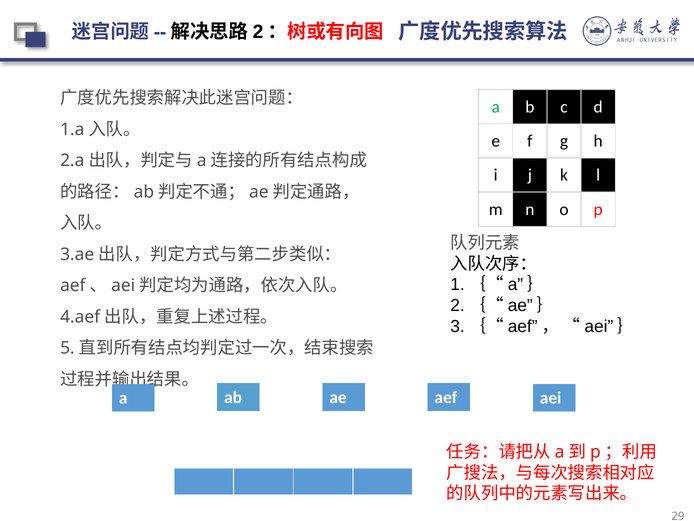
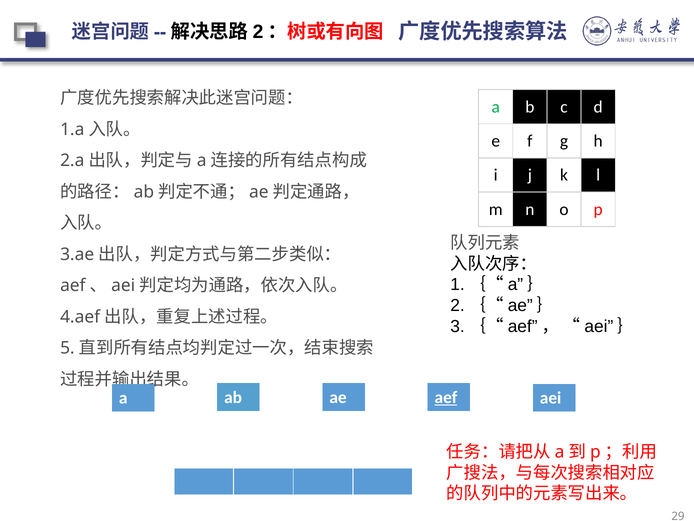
aef underline: none -> present (446, 397)
